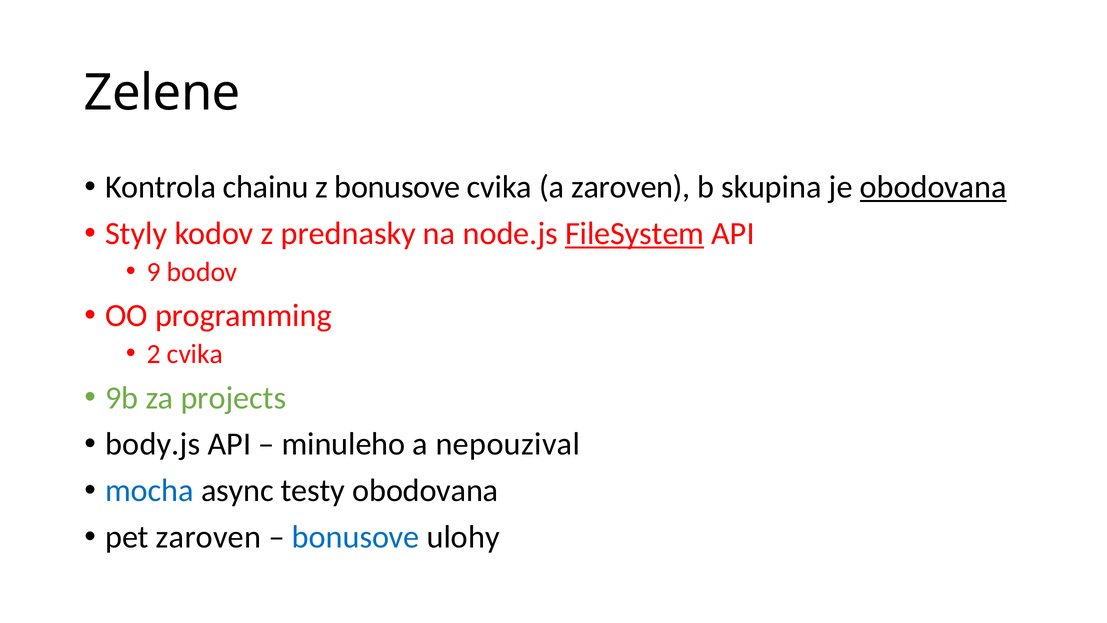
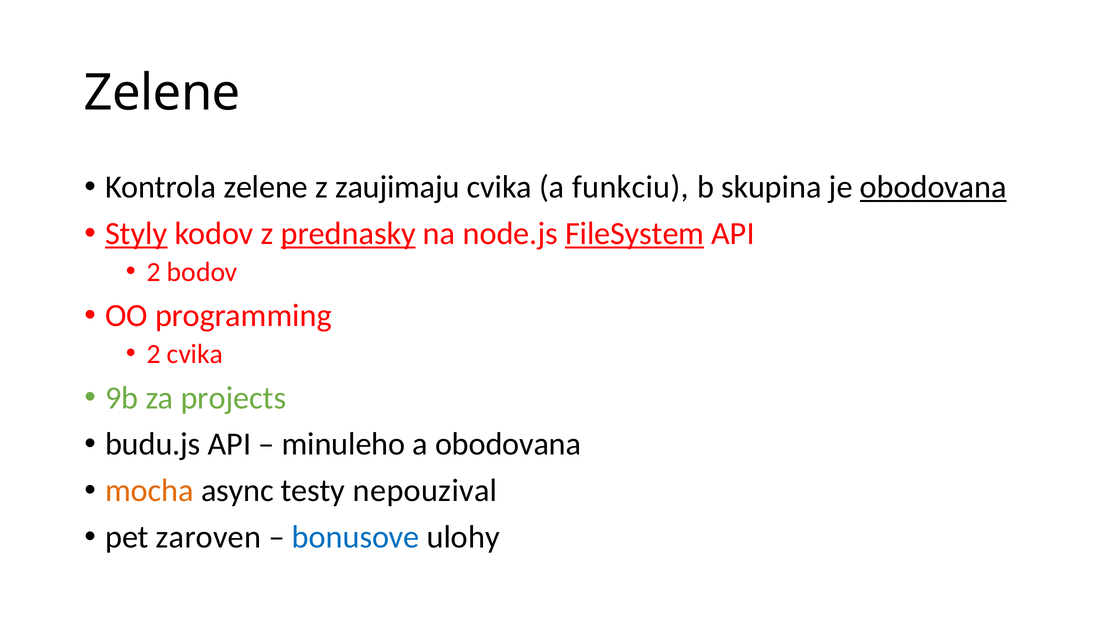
Kontrola chainu: chainu -> zelene (266, 187)
z bonusove: bonusove -> zaujimaju (397, 187)
a zaroven: zaroven -> funkciu (630, 187)
Styly underline: none -> present (136, 234)
prednasky underline: none -> present (348, 234)
9: 9 -> 2 (154, 272)
body.js: body.js -> budu.js (153, 444)
a nepouzival: nepouzival -> obodovana (508, 444)
mocha colour: blue -> orange (149, 490)
testy obodovana: obodovana -> nepouzival (425, 490)
